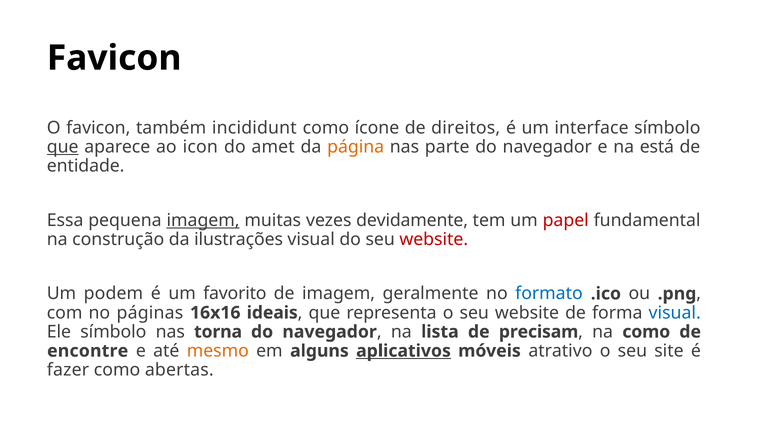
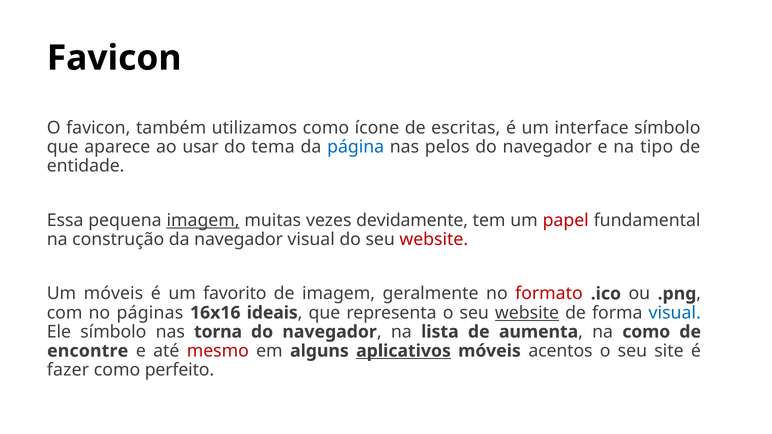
incididunt: incididunt -> utilizamos (254, 128)
direitos: direitos -> escritas (466, 128)
que underline: present -> none (63, 147)
icon: icon -> usar (200, 147)
amet: amet -> tema (273, 147)
página colour: orange -> blue (356, 147)
parte: parte -> pelos (447, 147)
está: está -> tipo (657, 147)
da ilustrações: ilustrações -> navegador (239, 240)
Um podem: podem -> móveis (113, 294)
formato colour: blue -> red (549, 294)
website underline: none -> present (527, 313)
precisam: precisam -> aumenta (539, 332)
mesmo colour: orange -> red (218, 351)
atrativo: atrativo -> acentos (560, 351)
abertas: abertas -> perfeito (179, 370)
